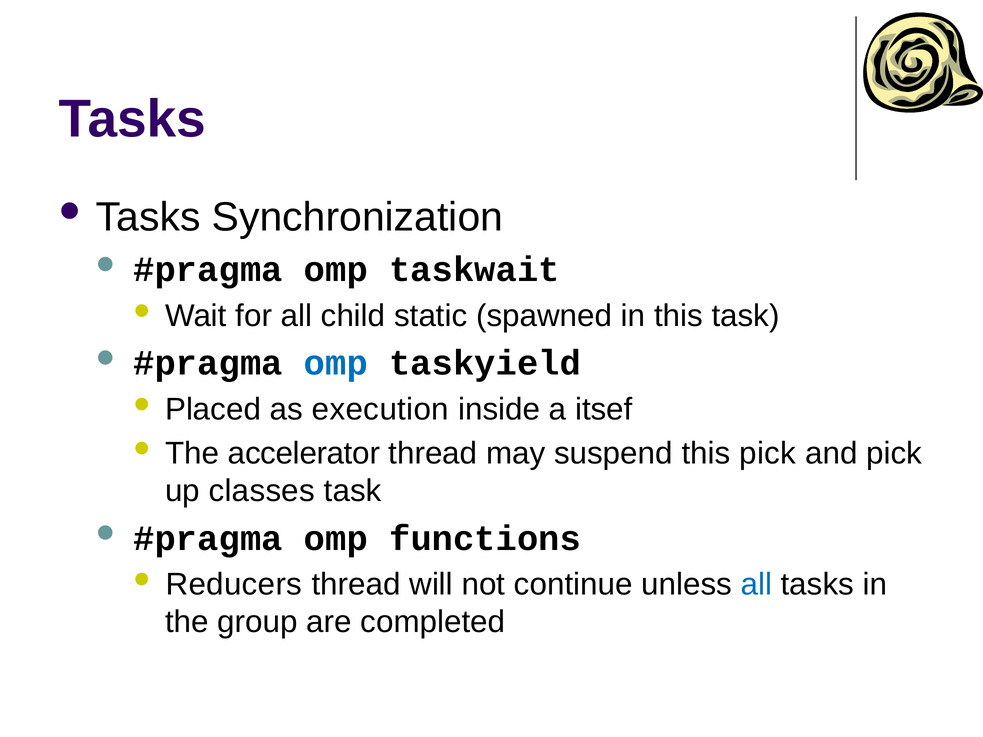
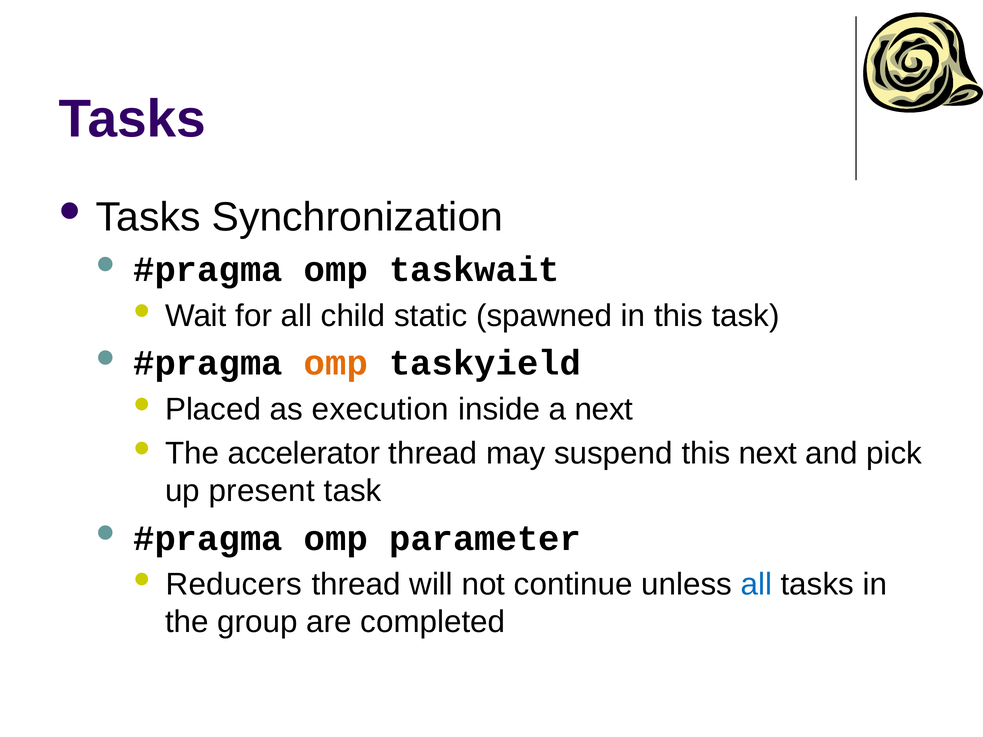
omp colour: blue -> orange (336, 363)
a itsef: itsef -> next (604, 409)
this pick: pick -> next (768, 453)
classes: classes -> present (262, 491)
functions: functions -> parameter (485, 538)
